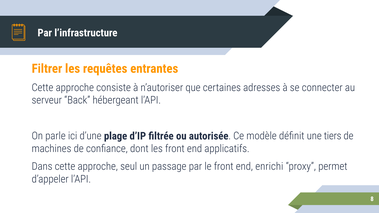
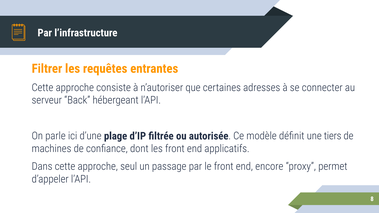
enrichi: enrichi -> encore (269, 167)
